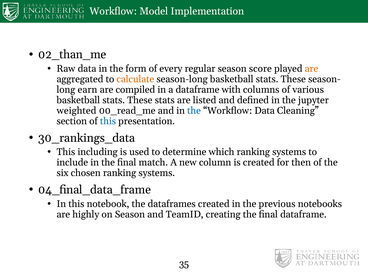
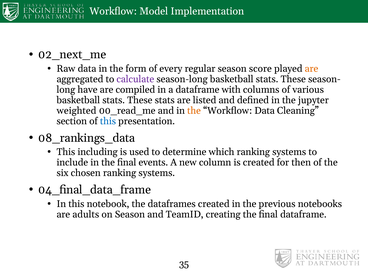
02_than_me: 02_than_me -> 02_next_me (72, 55)
calculate colour: orange -> purple (135, 79)
earn: earn -> have (88, 90)
the colour: blue -> orange (194, 111)
30_rankings_data: 30_rankings_data -> 08_rankings_data (87, 138)
match: match -> events (153, 163)
highly: highly -> adults (86, 214)
